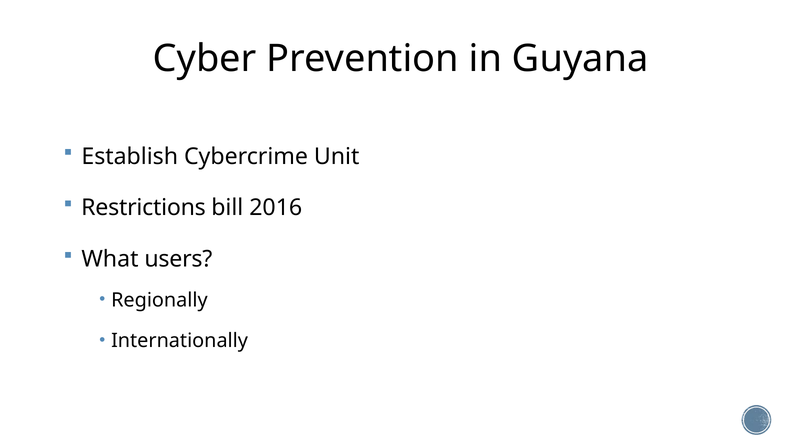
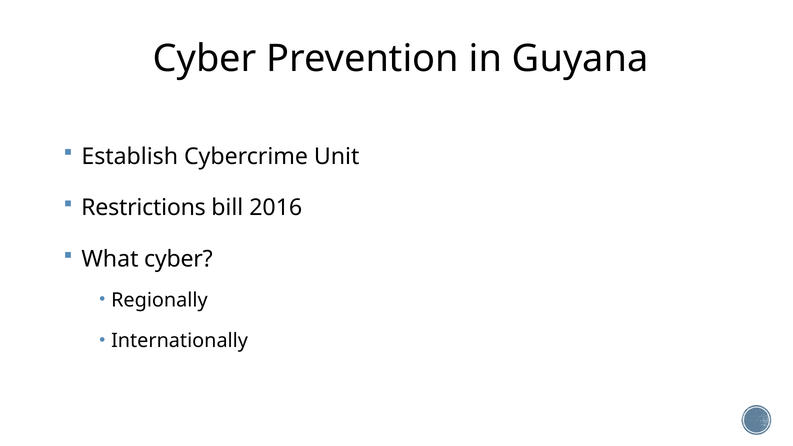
What users: users -> cyber (178, 259)
